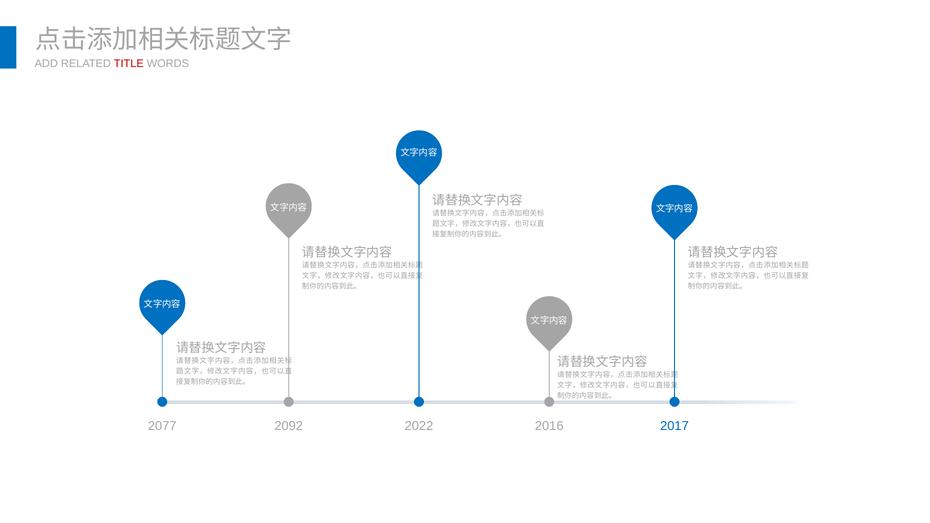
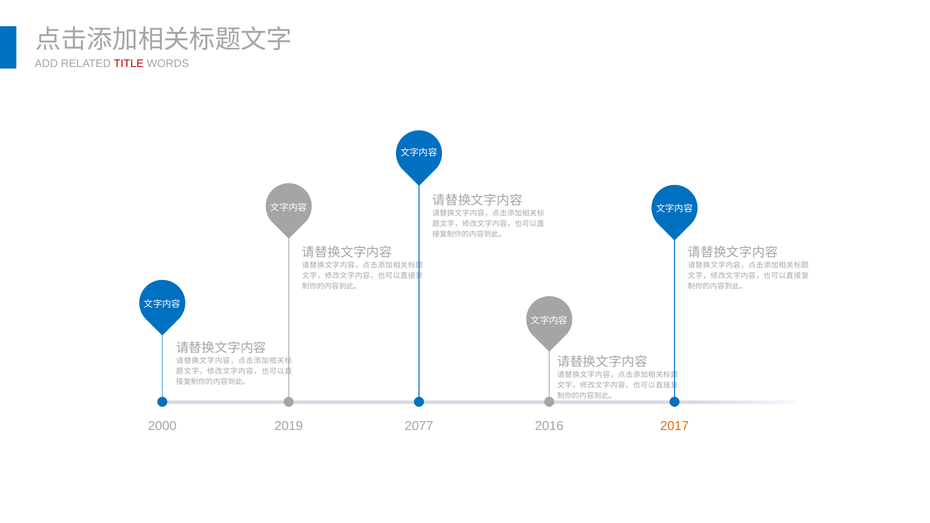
2077: 2077 -> 2000 (162, 426)
2092: 2092 -> 2019 (289, 426)
2022: 2022 -> 2077 (419, 426)
2017 colour: blue -> orange (674, 426)
